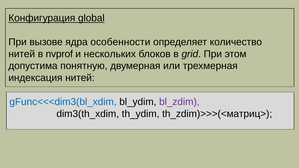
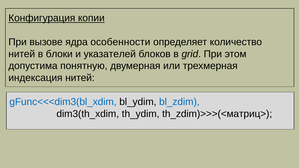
global: global -> копии (91, 18)
nvprof: nvprof -> блоки (59, 54)
нескольких: нескольких -> указателей (110, 54)
bl_zdim colour: purple -> blue (179, 102)
